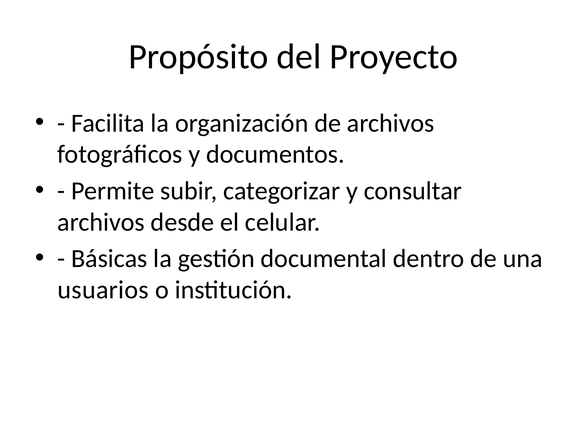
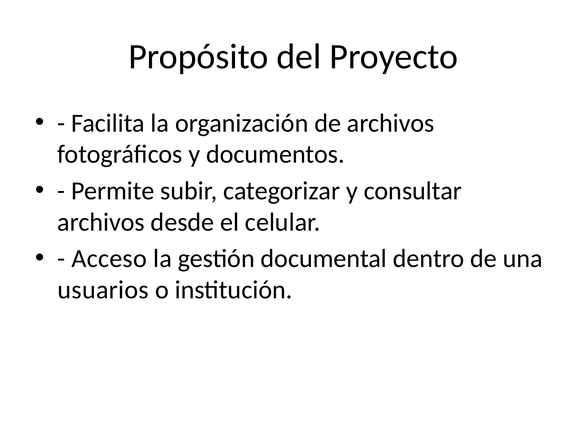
Básicas: Básicas -> Acceso (109, 259)
